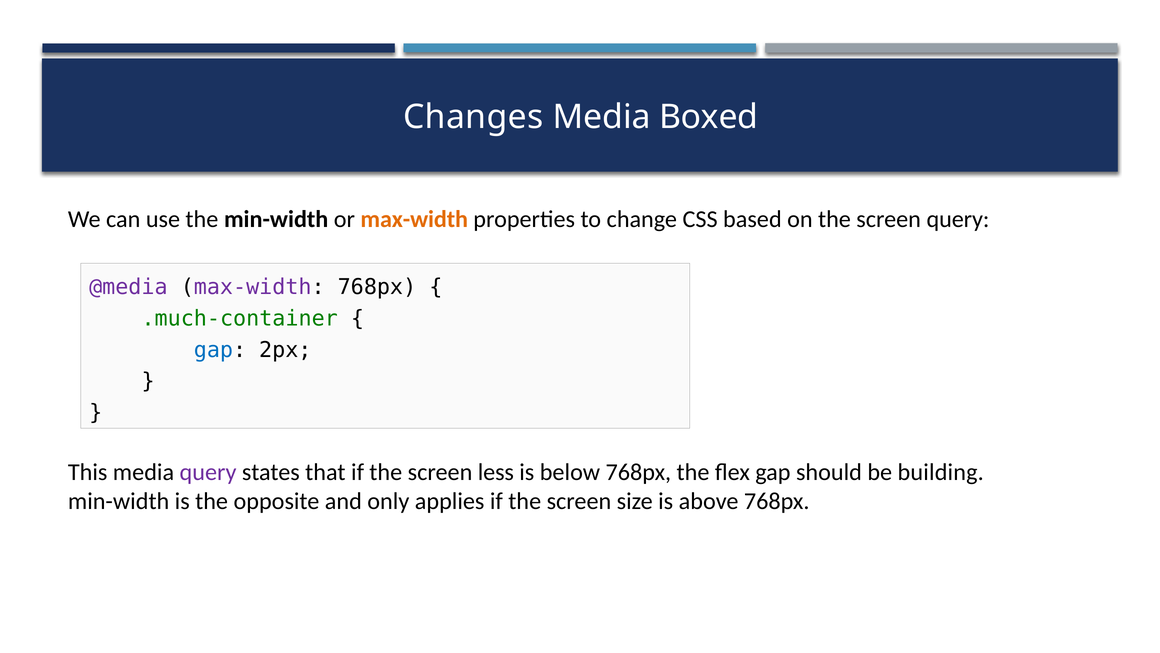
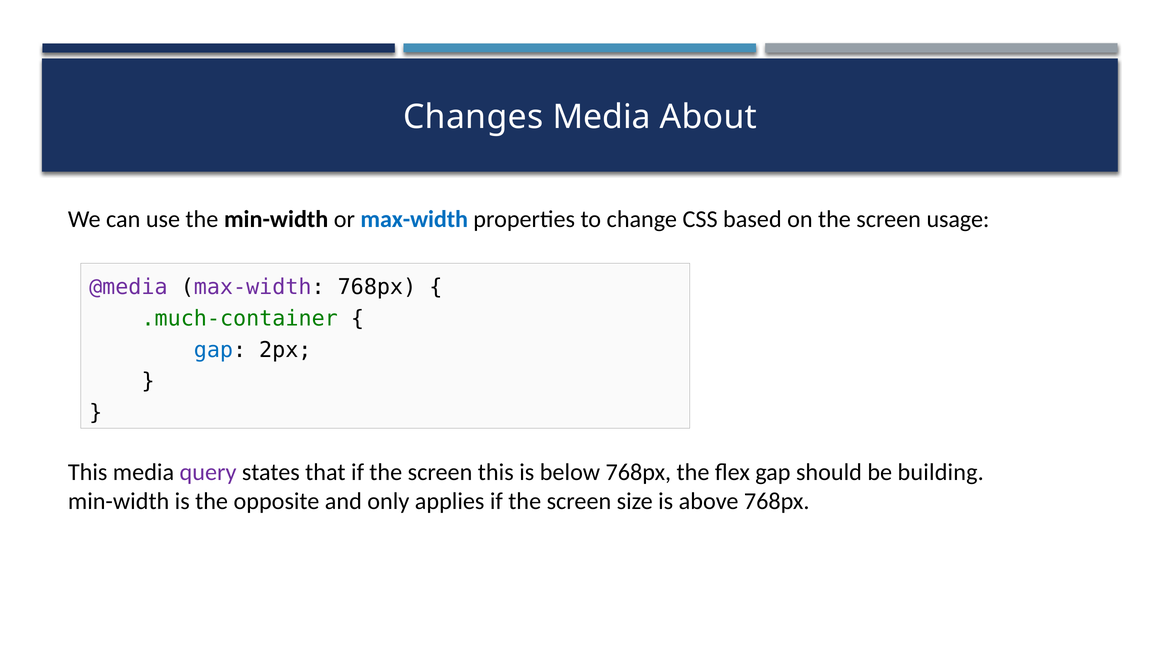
Boxed: Boxed -> About (708, 117)
max-width colour: orange -> blue (414, 219)
screen query: query -> usage (958, 219)
screen less: less -> this (496, 472)
